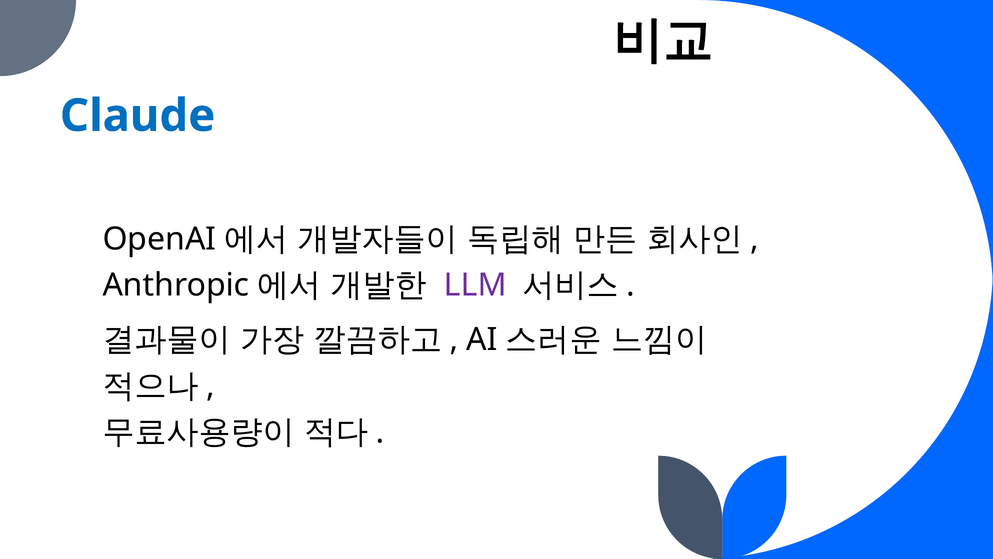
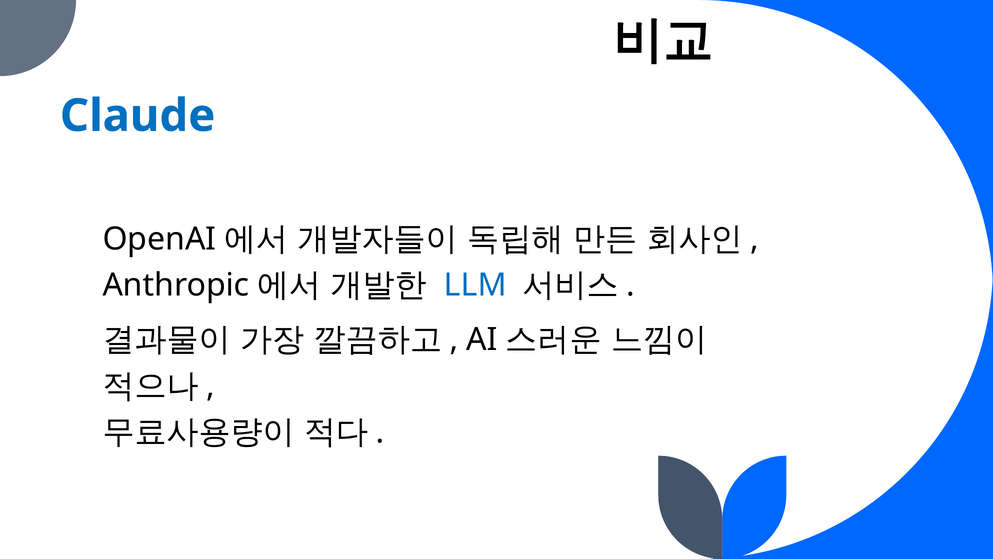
LLM colour: purple -> blue (475, 285)
